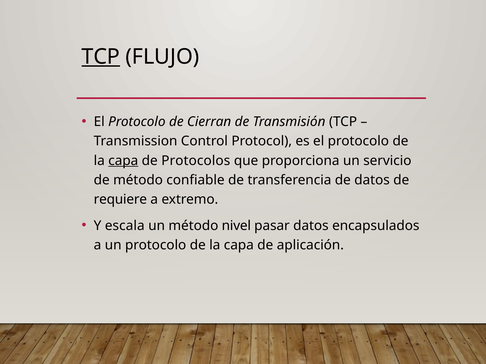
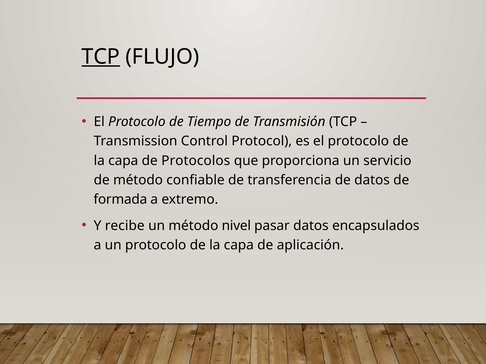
Cierran: Cierran -> Tiempo (209, 122)
capa underline: present -> none (123, 161)
requiere: requiere -> formada (120, 200)
escala: escala -> recibe (125, 226)
